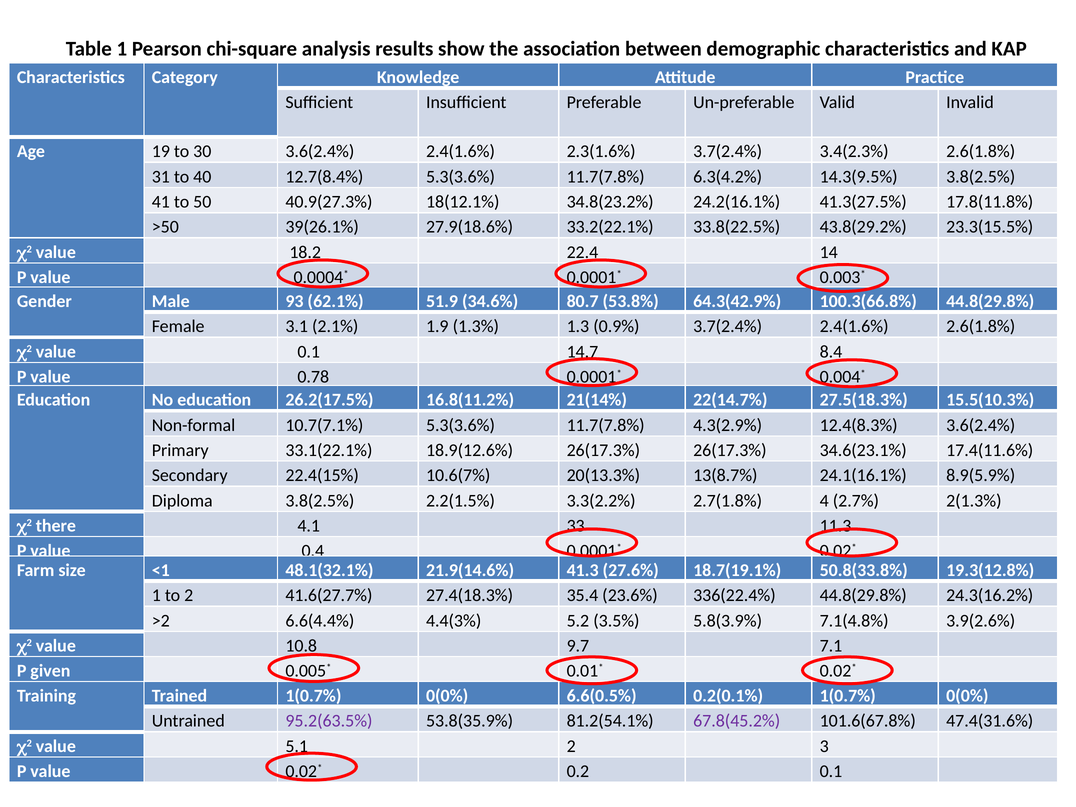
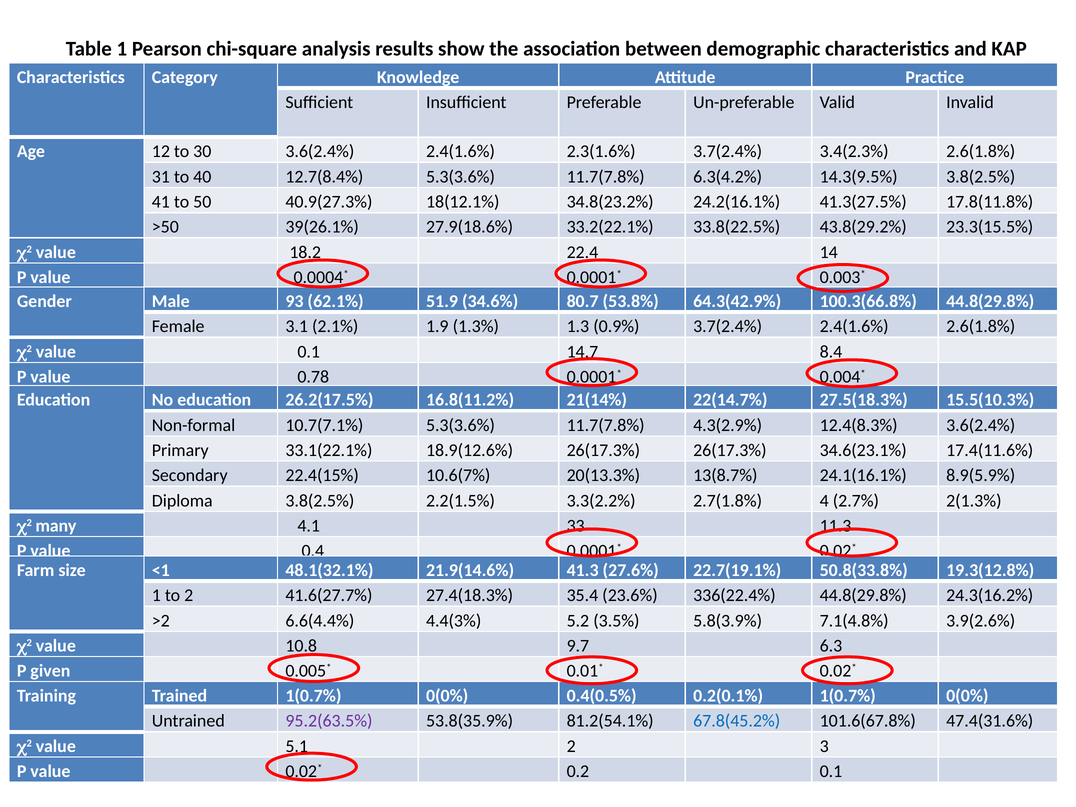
19: 19 -> 12 (161, 152)
there: there -> many (56, 526)
18.7(19.1%: 18.7(19.1% -> 22.7(19.1% (737, 570)
7.1: 7.1 -> 6.3 (831, 646)
6.6(0.5%: 6.6(0.5% -> 0.4(0.5% (602, 696)
67.8(45.2% colour: purple -> blue (737, 721)
